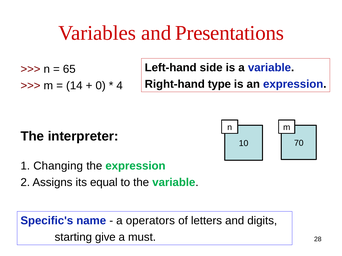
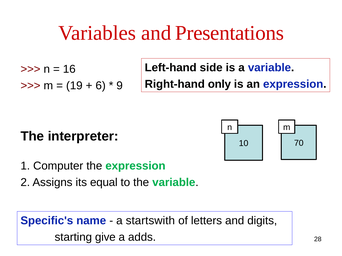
65: 65 -> 16 (69, 69)
type: type -> only (219, 84)
14: 14 -> 19 (74, 86)
0: 0 -> 6 (101, 86)
4: 4 -> 9 (120, 86)
Changing: Changing -> Computer (58, 166)
operators: operators -> startswith (150, 221)
must: must -> adds (142, 238)
